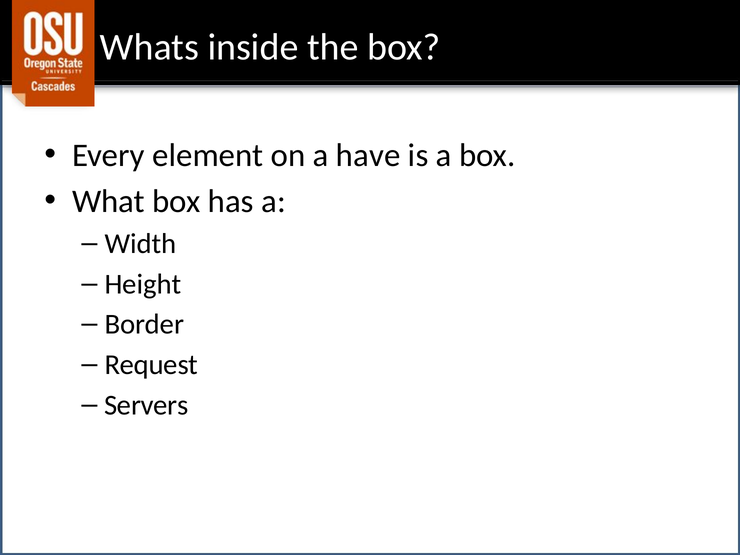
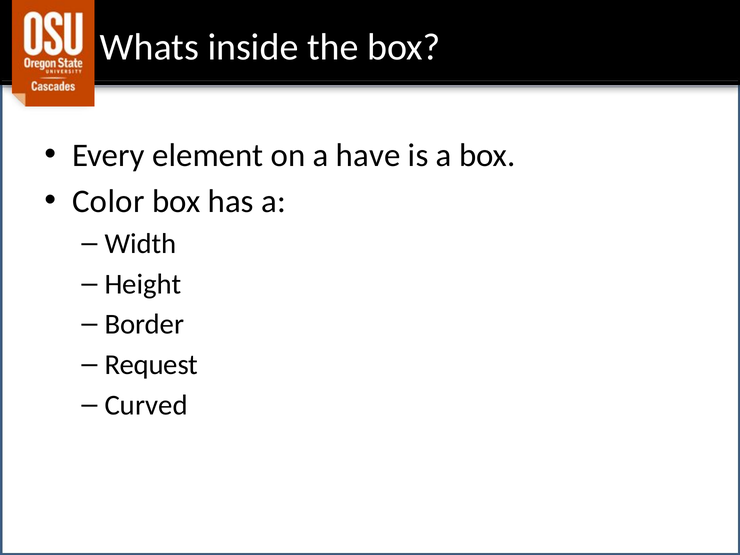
What: What -> Color (108, 201)
Servers: Servers -> Curved (146, 405)
